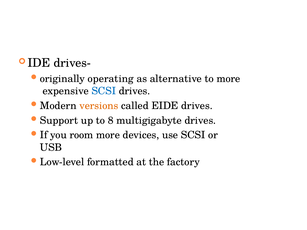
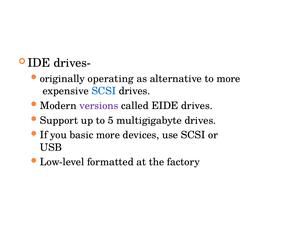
versions colour: orange -> purple (99, 106)
8: 8 -> 5 (111, 121)
room: room -> basic (81, 135)
